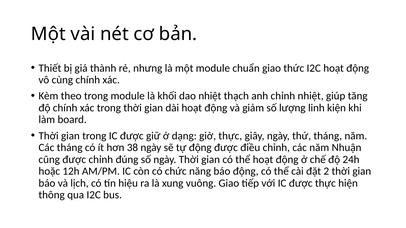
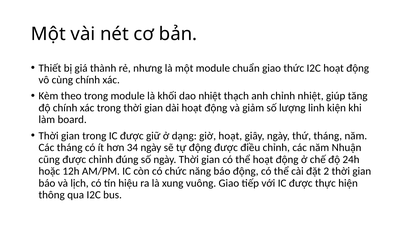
giờ thực: thực -> hoạt (230, 136)
38: 38 -> 34 (132, 148)
